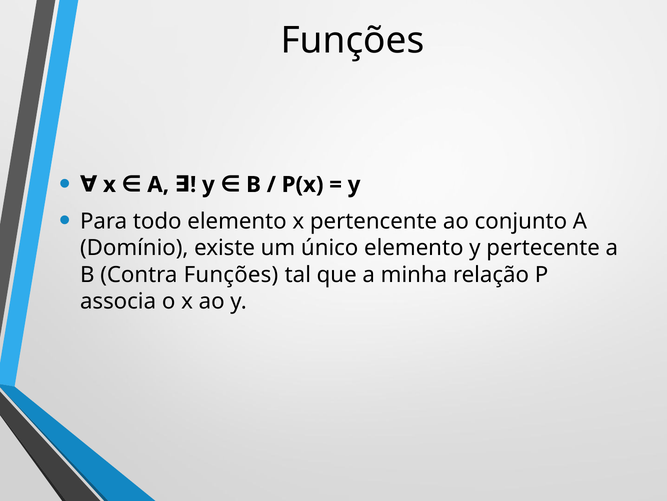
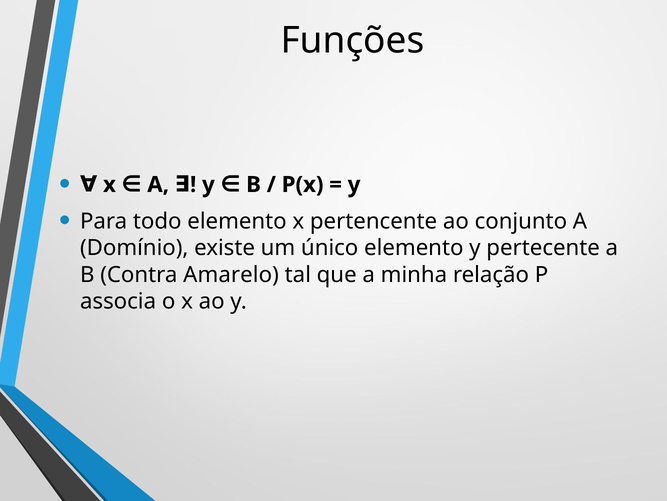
Contra Funções: Funções -> Amarelo (231, 274)
